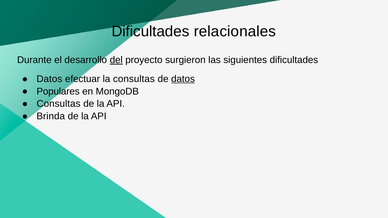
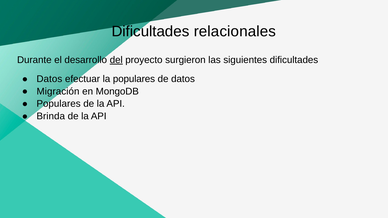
la consultas: consultas -> populares (134, 79)
datos underline: present -> none (183, 79)
Populares: Populares -> Migración (58, 91)
Consultas: Consultas -> Populares (59, 104)
